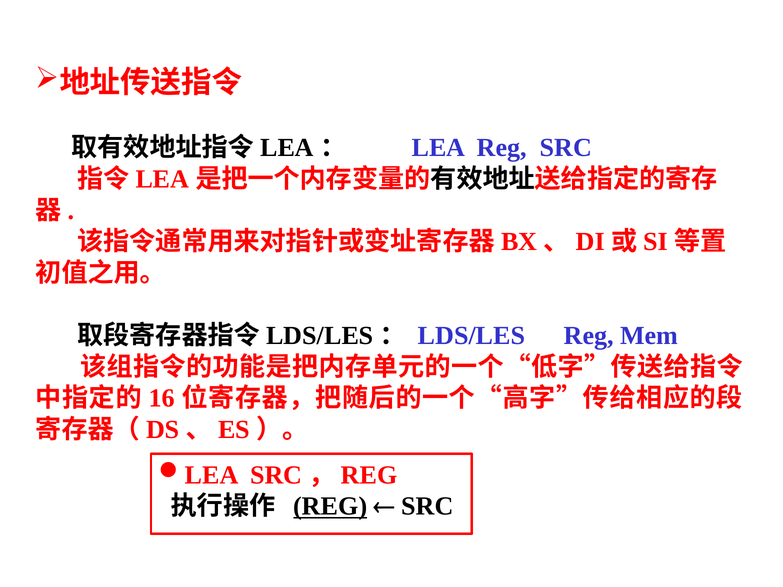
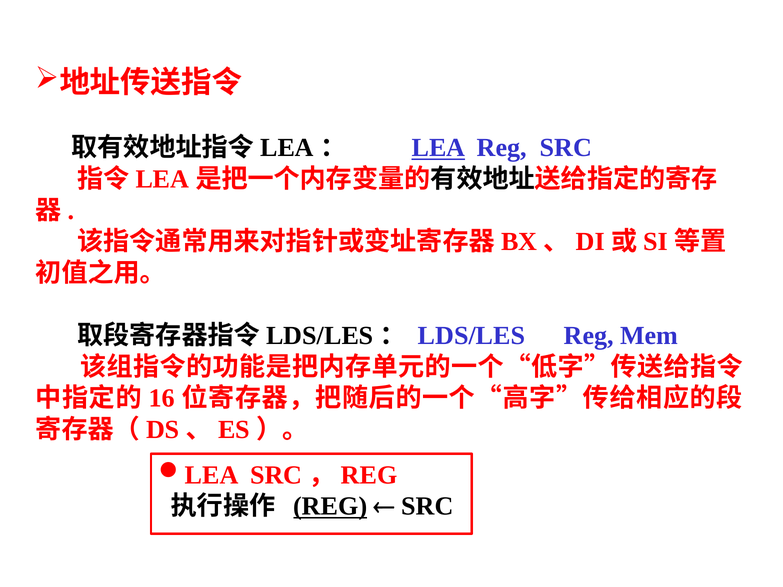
LEA underline: none -> present (438, 148)
